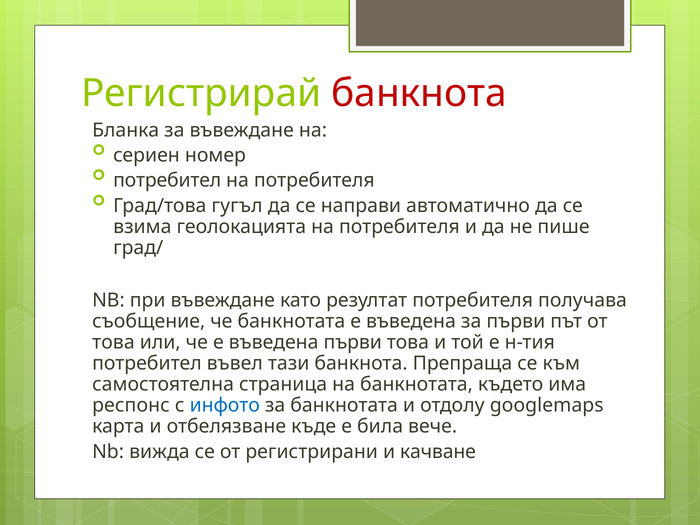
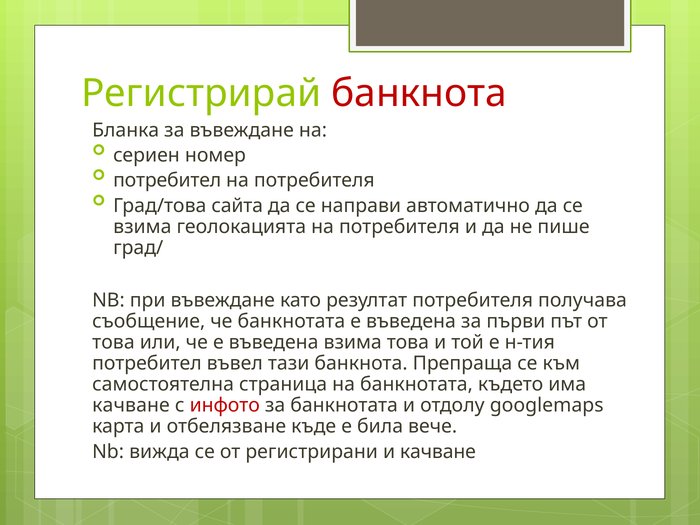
гугъл: гугъл -> сайта (237, 206)
въведена първи: първи -> взима (353, 342)
респонс: респонс -> качване (131, 405)
инфото colour: blue -> red (225, 405)
